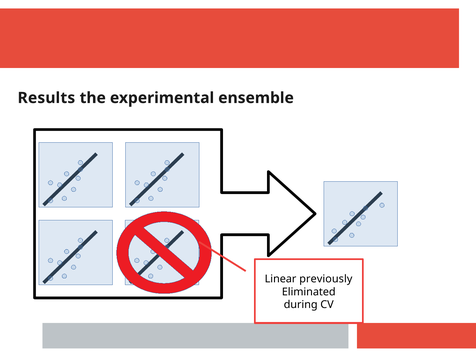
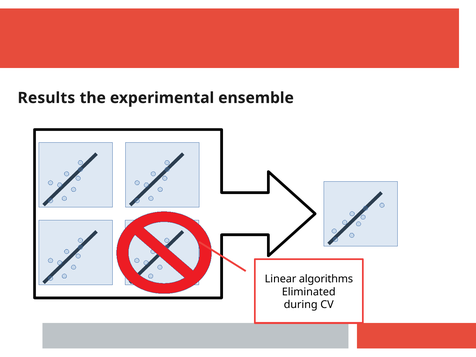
previously: previously -> algorithms (326, 279)
